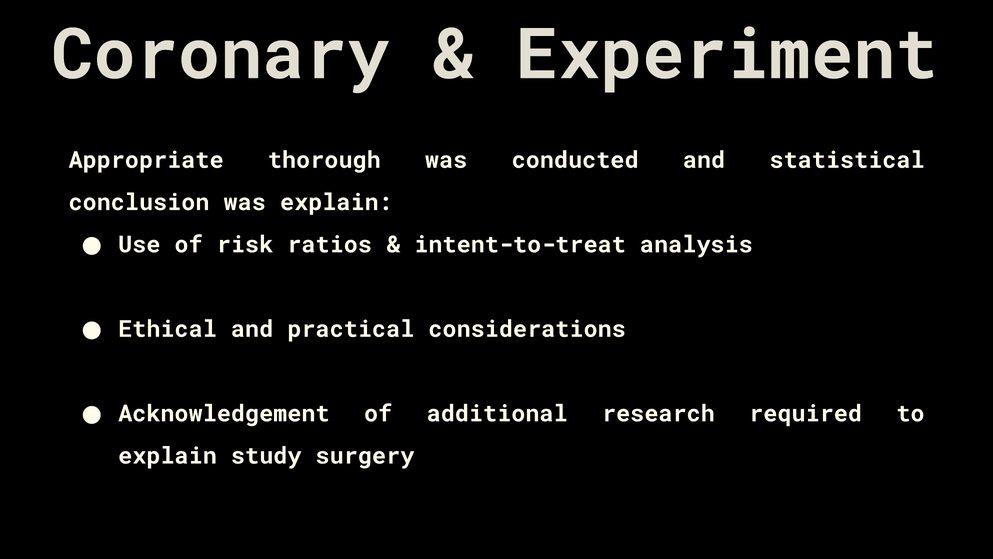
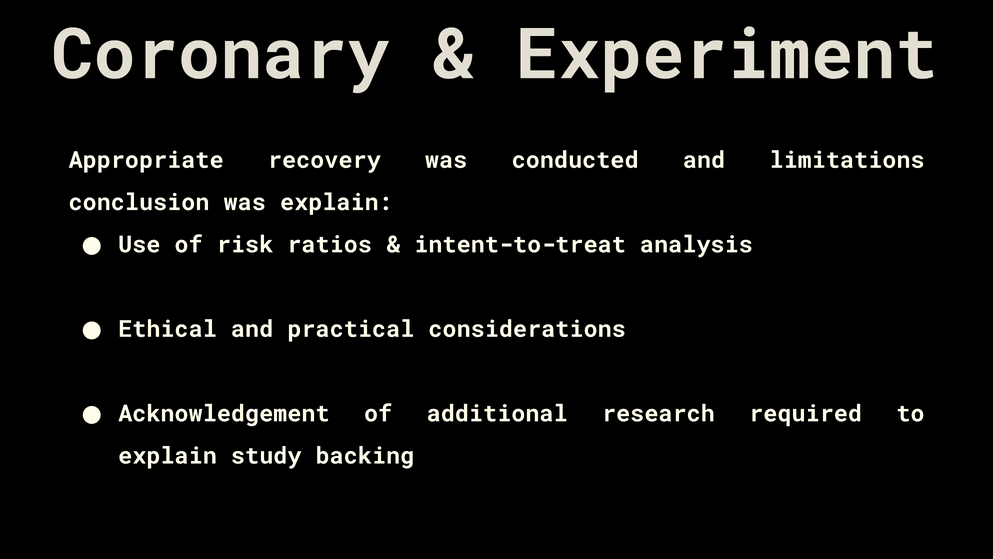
thorough: thorough -> recovery (324, 160)
statistical: statistical -> limitations (847, 160)
surgery: surgery -> backing (365, 456)
